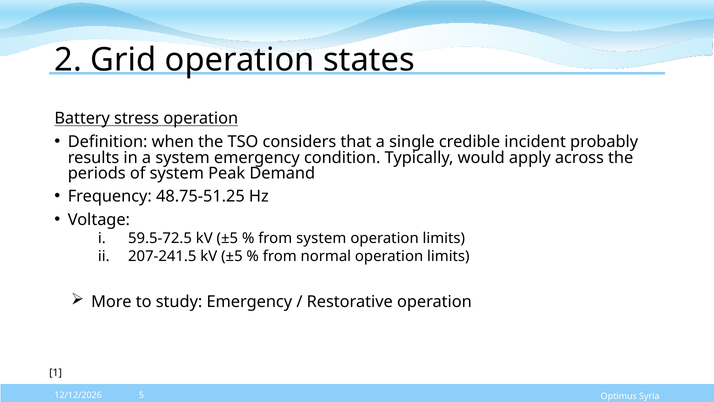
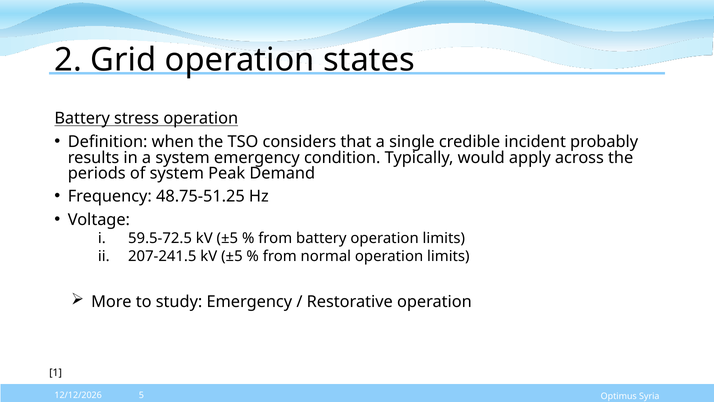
from system: system -> battery (321, 238)
